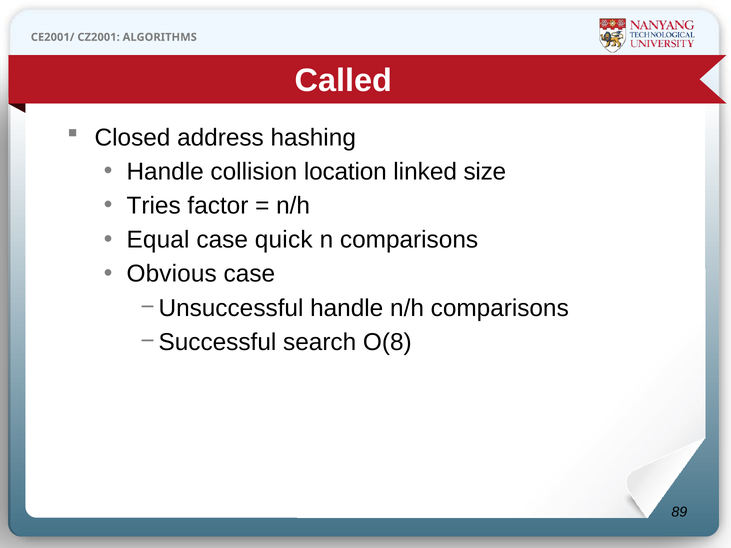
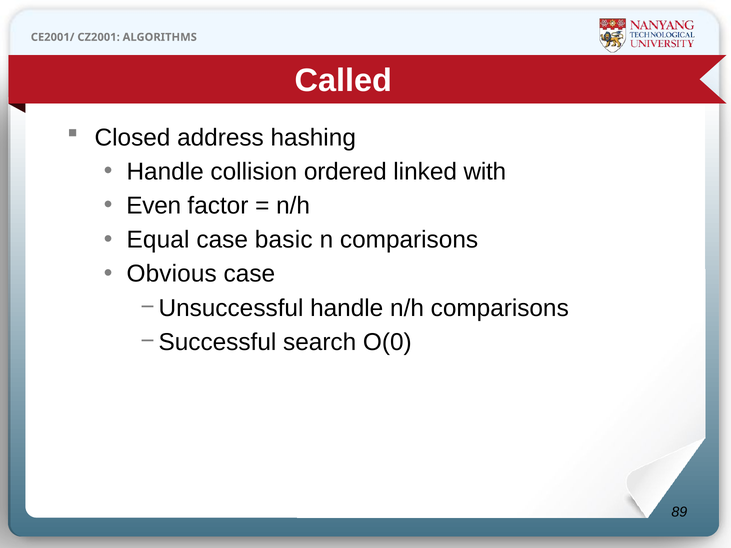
location: location -> ordered (345, 172)
size: size -> with (485, 172)
Tries: Tries -> Even (154, 206)
quick: quick -> basic (284, 240)
O(8: O(8 -> O(0 (387, 342)
